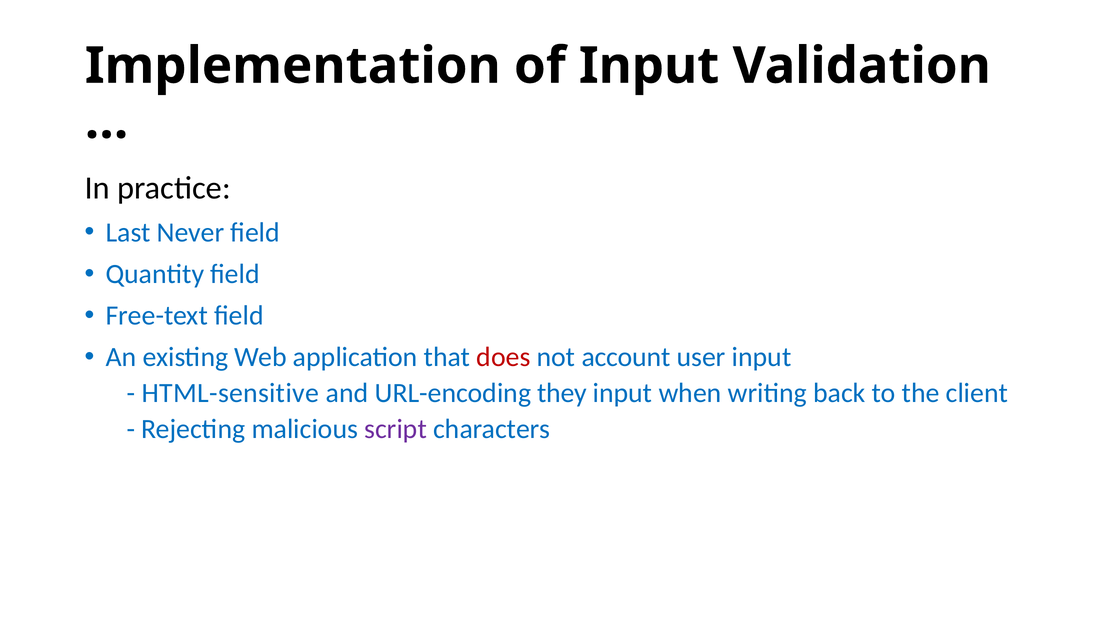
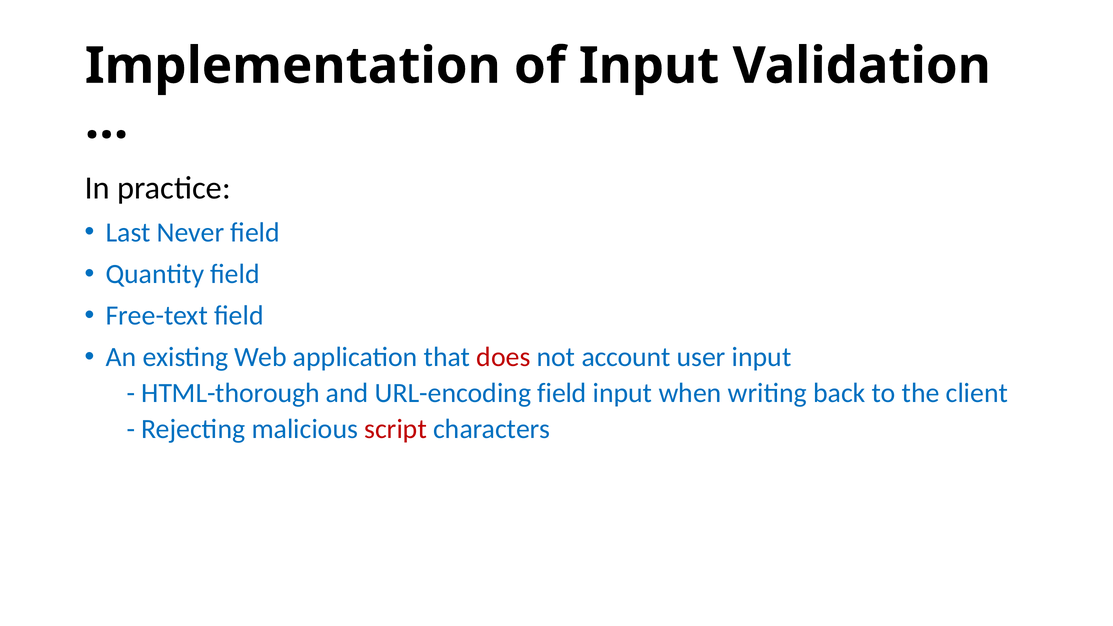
HTML-sensitive: HTML-sensitive -> HTML-thorough (231, 393)
URL-encoding they: they -> field (562, 393)
script colour: purple -> red (396, 429)
